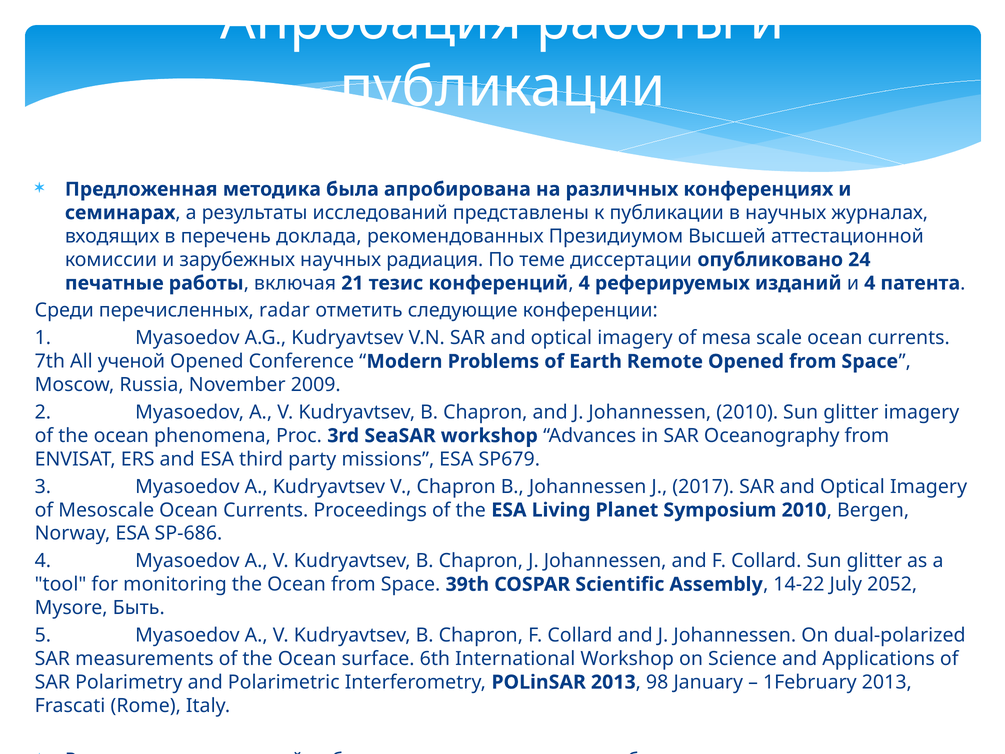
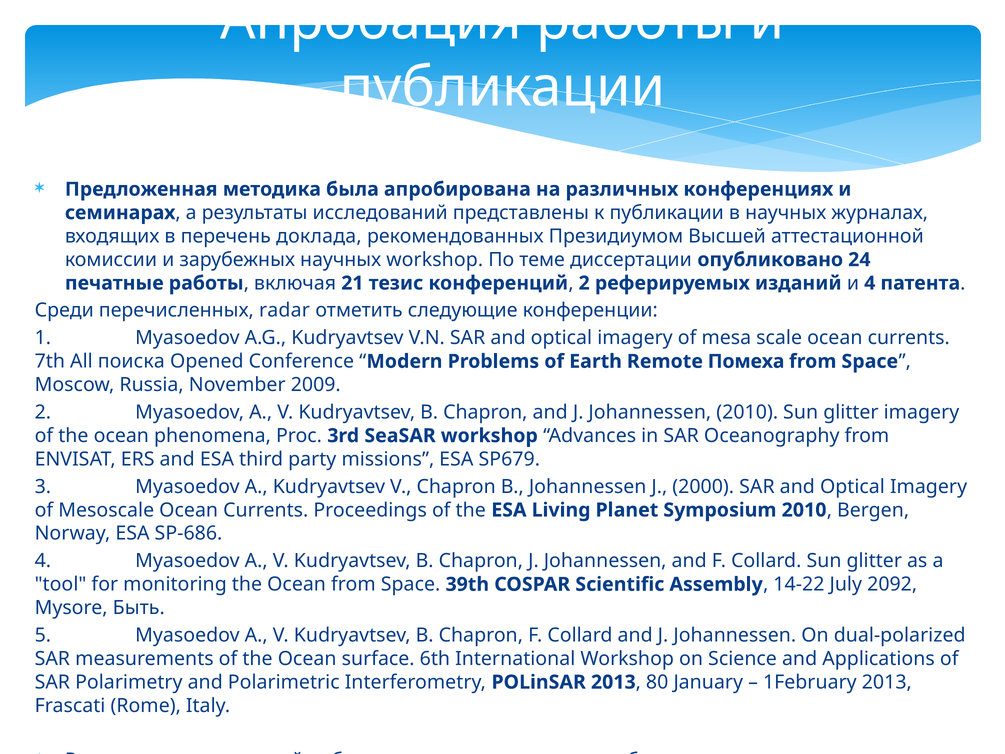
научных радиация: радиация -> workshop (435, 260)
конференций 4: 4 -> 2 (584, 283)
ученой: ученой -> поиска (131, 361)
Remote Opened: Opened -> Помеха (746, 361)
2017: 2017 -> 2000 (703, 486)
2052: 2052 -> 2092 (892, 584)
98: 98 -> 80 (657, 682)
